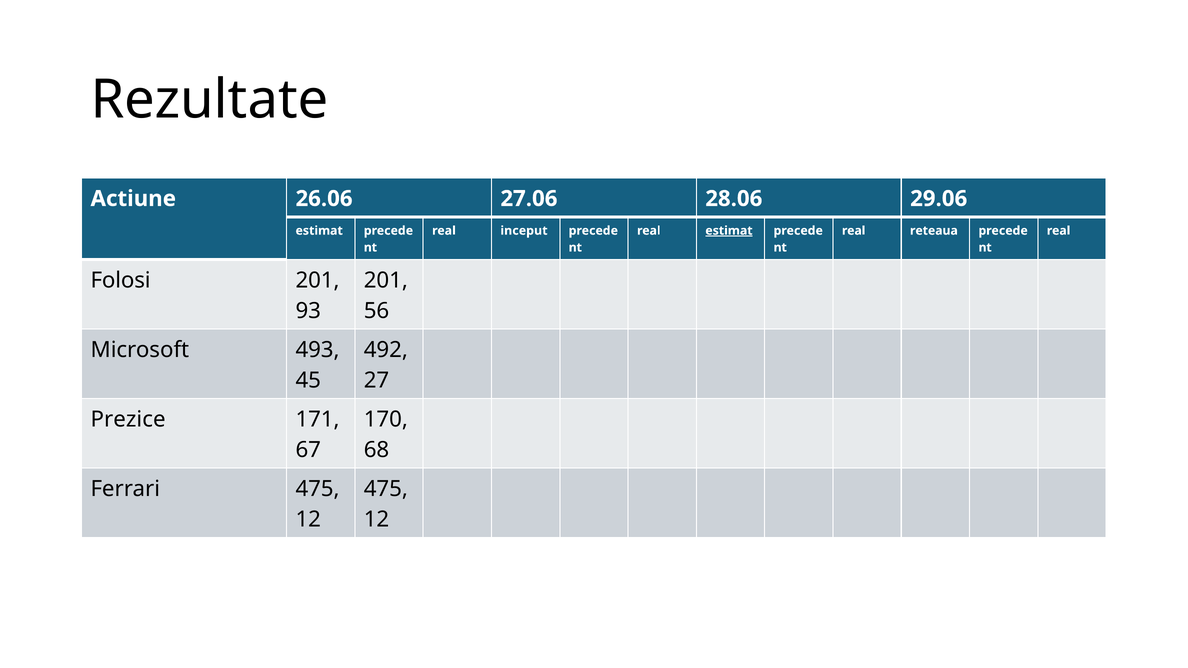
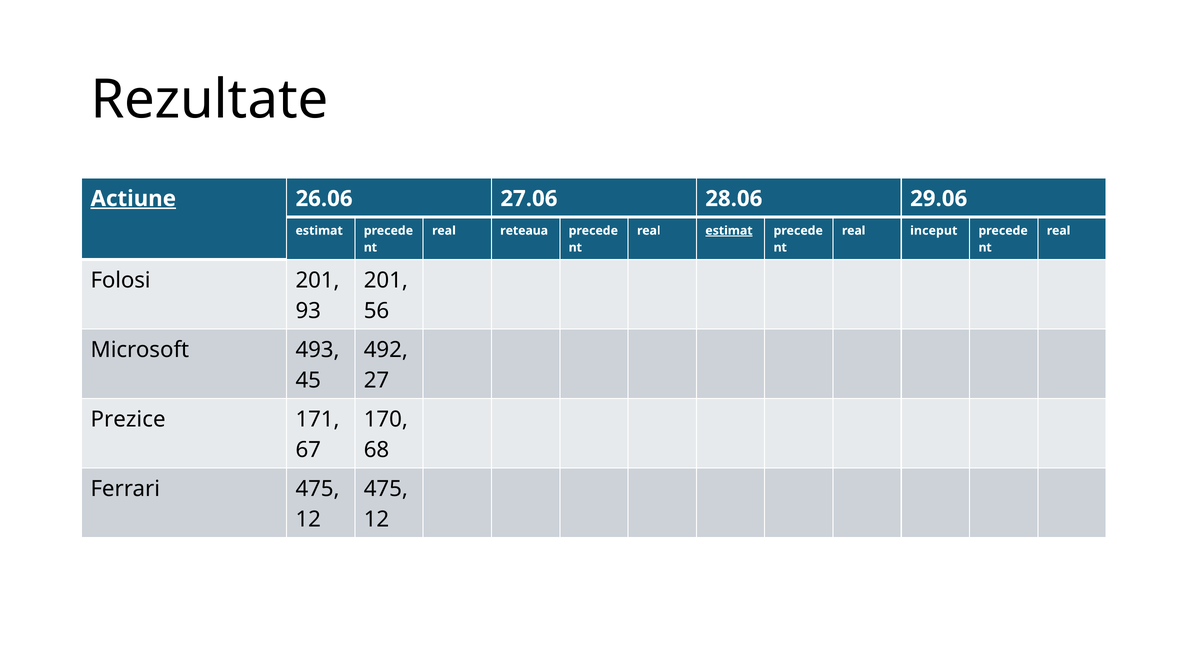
Actiune underline: none -> present (133, 199)
inceput: inceput -> reteaua (524, 231)
reteaua: reteaua -> inceput (934, 231)
